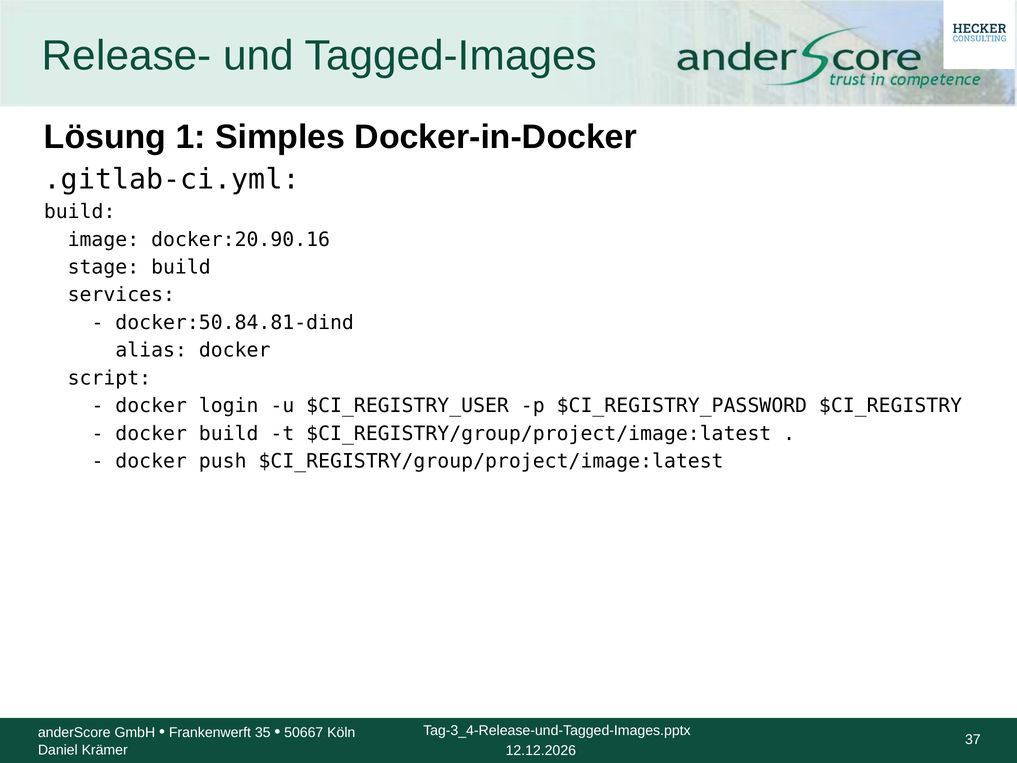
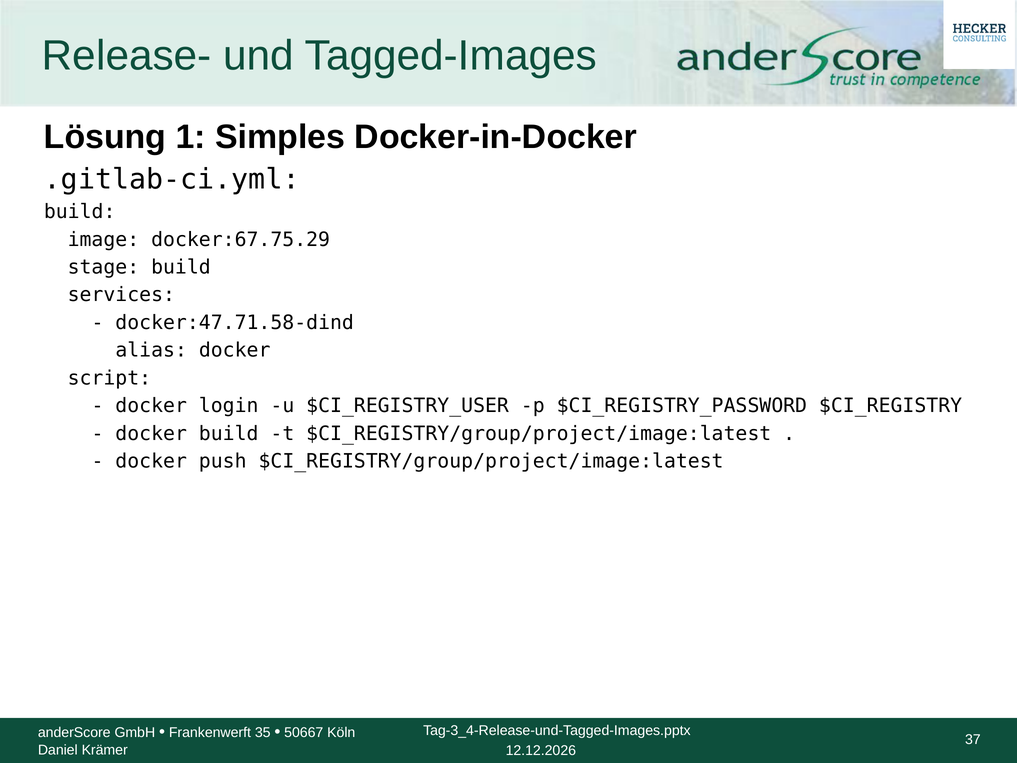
docker:20.90.16: docker:20.90.16 -> docker:67.75.29 (241, 239)
docker:50.84.81-dind: docker:50.84.81-dind -> docker:47.71.58-dind (235, 323)
